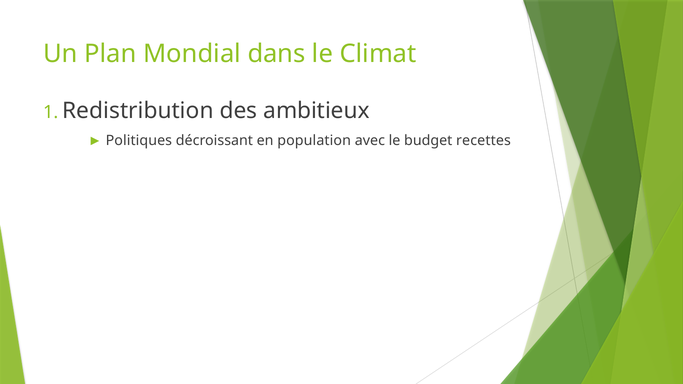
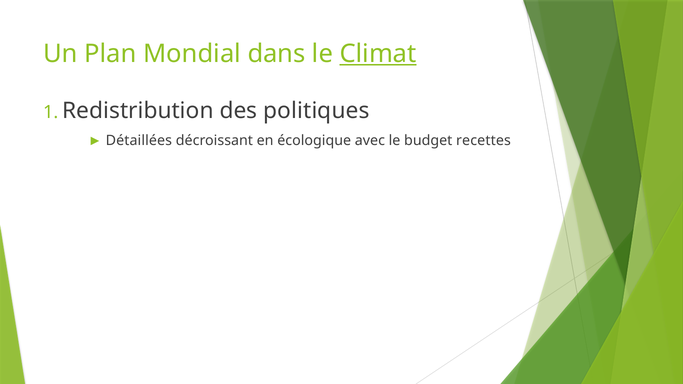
Climat underline: none -> present (378, 54)
ambitieux: ambitieux -> politiques (316, 111)
Politiques: Politiques -> Détaillées (139, 141)
population: population -> écologique (314, 141)
